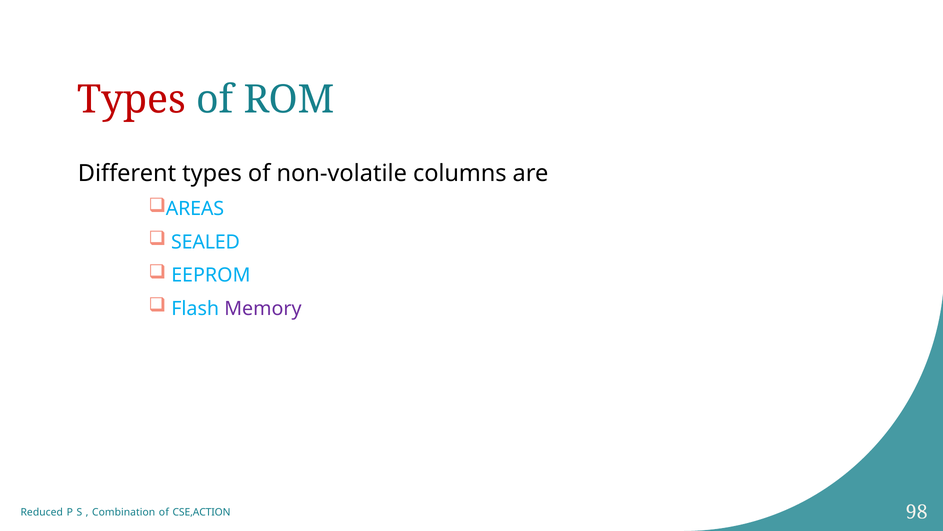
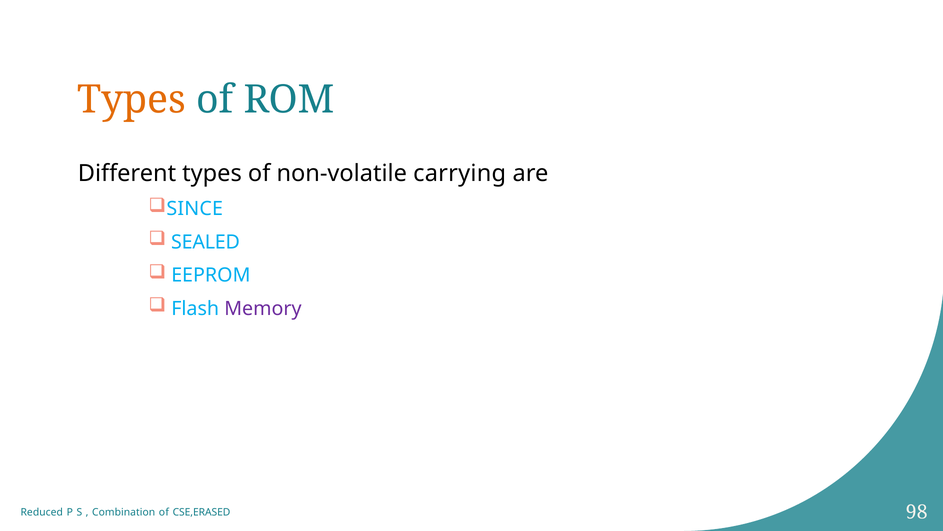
Types colour: red -> orange (132, 100)
columns: columns -> carrying (460, 173)
AREAS: AREAS -> SINCE (195, 209)
CSE,ACTION: CSE,ACTION -> CSE,ERASED (201, 512)
